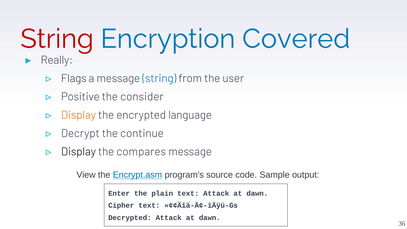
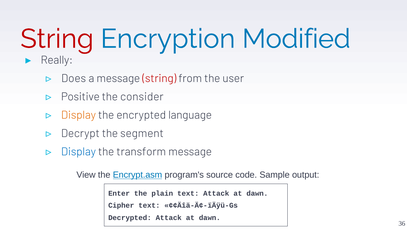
Covered: Covered -> Modified (296, 39)
Flags: Flags -> Does (74, 78)
string colour: blue -> red (159, 78)
continue: continue -> segment (142, 133)
Display colour: black -> blue (78, 152)
compares: compares -> transform (141, 152)
